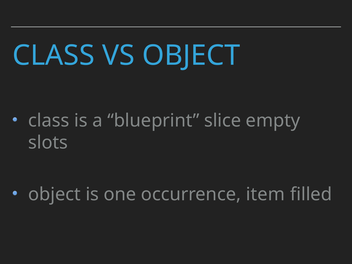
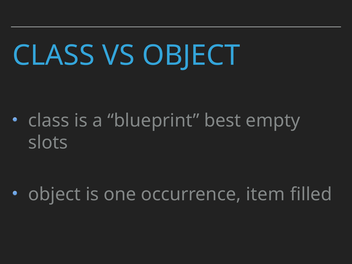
slice: slice -> best (223, 121)
